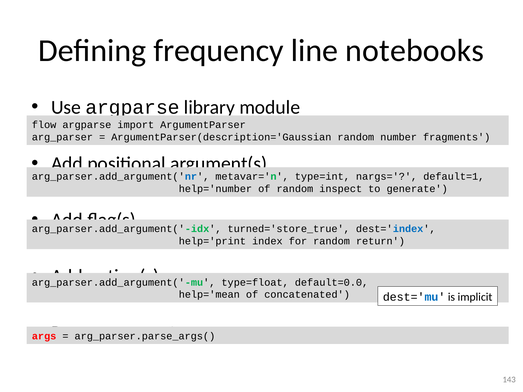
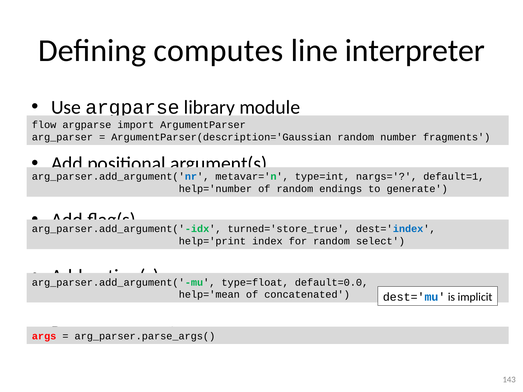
frequency: frequency -> computes (218, 51)
notebooks: notebooks -> interpreter (415, 51)
inspect: inspect -> endings (341, 189)
return: return -> select (380, 241)
